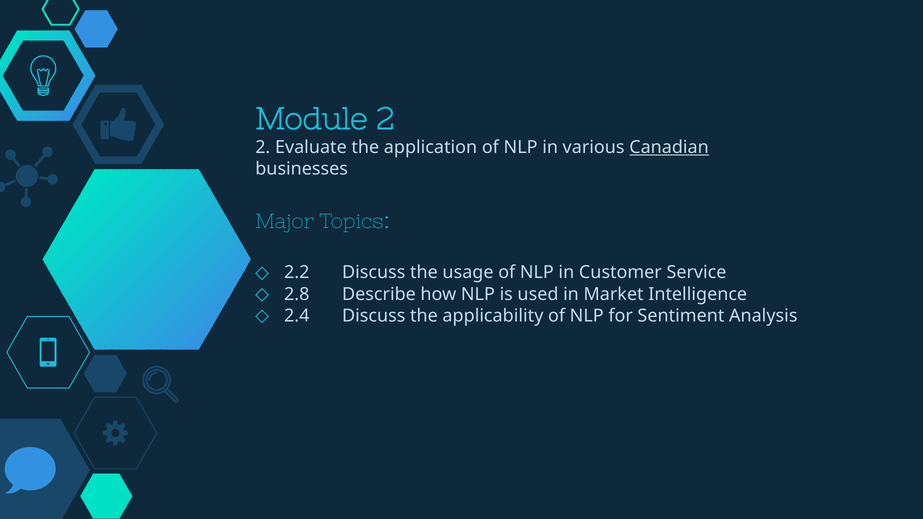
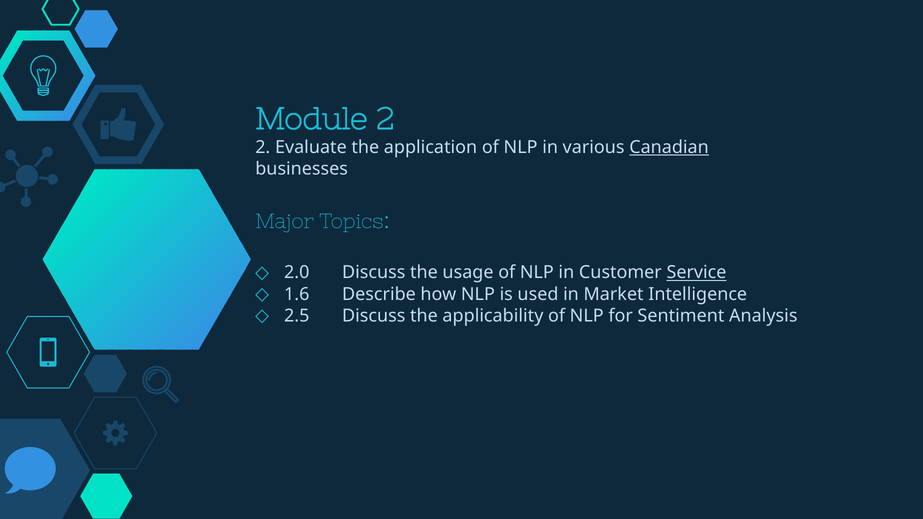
2.2: 2.2 -> 2.0 (297, 273)
Service underline: none -> present (696, 273)
2.8: 2.8 -> 1.6 (297, 294)
2.4: 2.4 -> 2.5 (297, 316)
